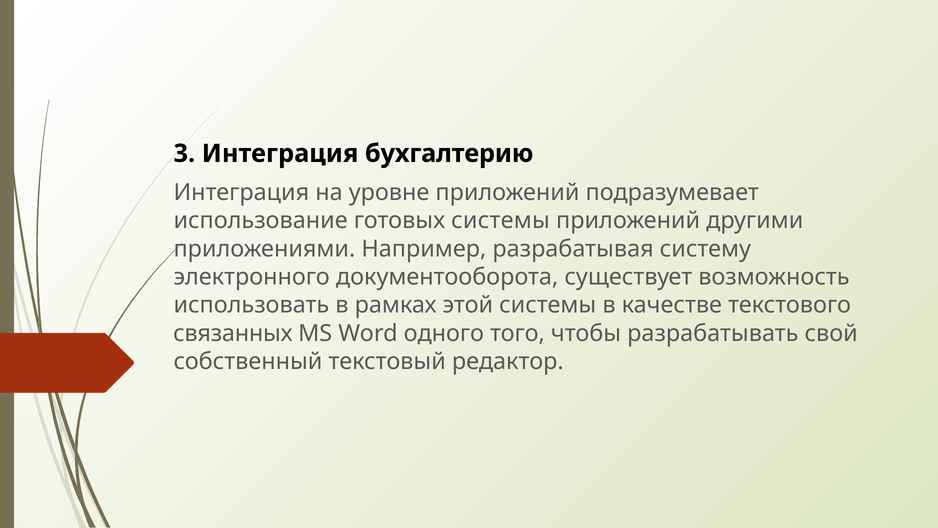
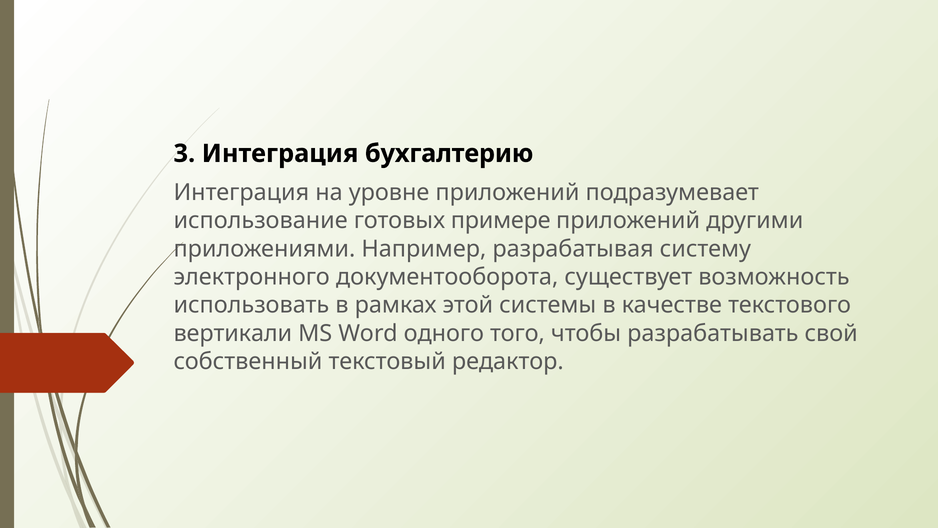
готовых системы: системы -> примере (501, 221)
связанных: связанных -> вертикали (233, 333)
